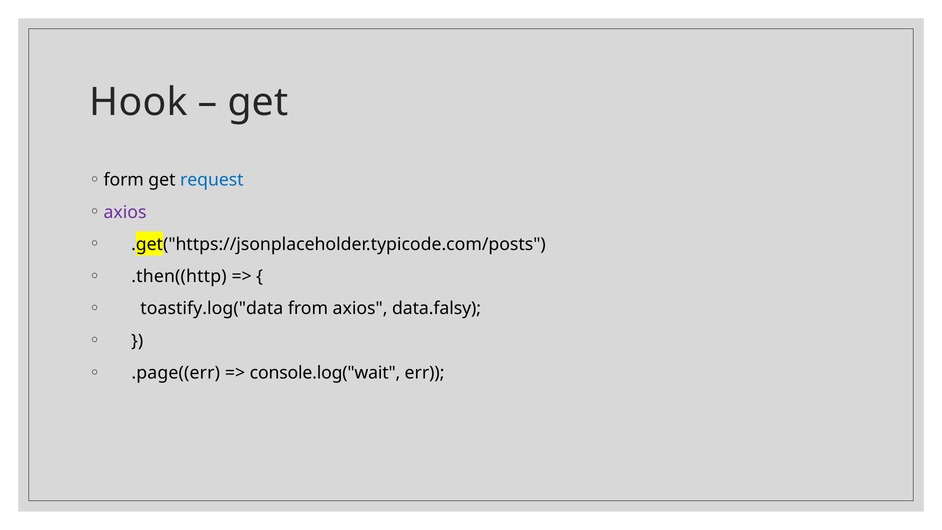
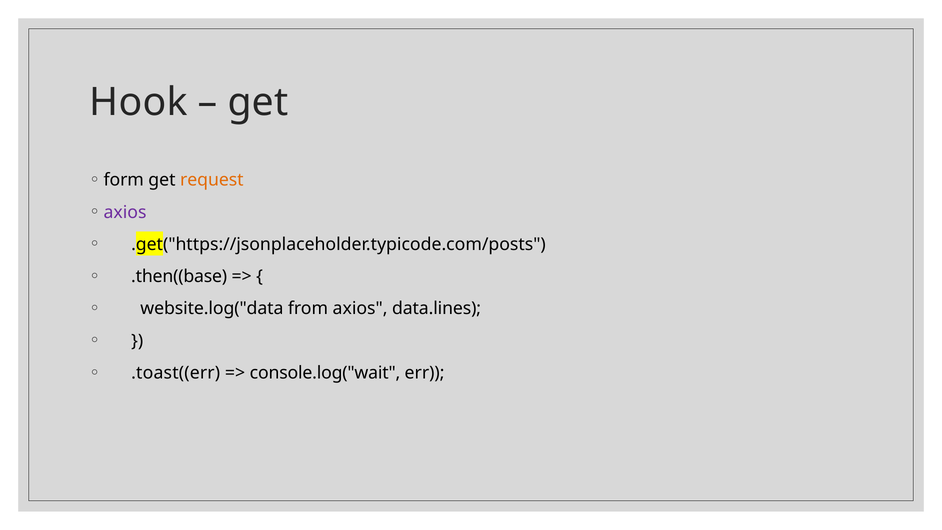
request colour: blue -> orange (212, 180)
.then((http: .then((http -> .then((base (179, 276)
toastify.log("data: toastify.log("data -> website.log("data (212, 309)
data.falsy: data.falsy -> data.lines (437, 309)
.page((err: .page((err -> .toast((err (176, 373)
